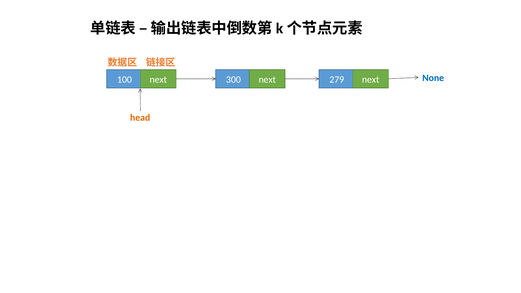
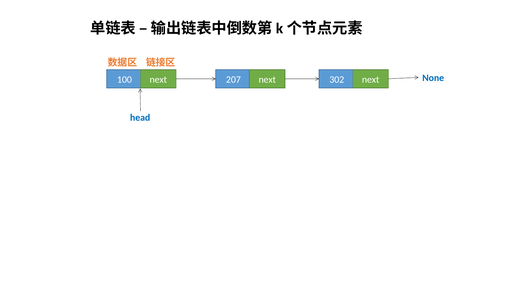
300: 300 -> 207 (233, 79)
279: 279 -> 302 (337, 79)
head colour: orange -> blue (140, 118)
